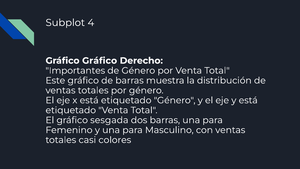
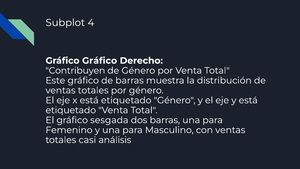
Importantes: Importantes -> Contribuyen (75, 70)
colores: colores -> análisis (115, 140)
